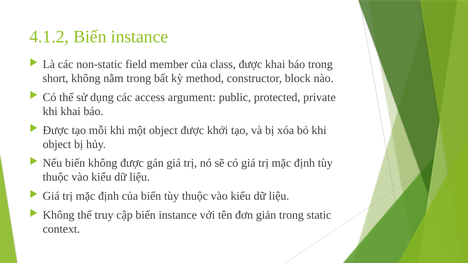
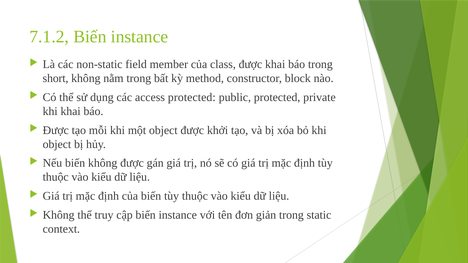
4.1.2: 4.1.2 -> 7.1.2 (49, 37)
access argument: argument -> protected (192, 97)
